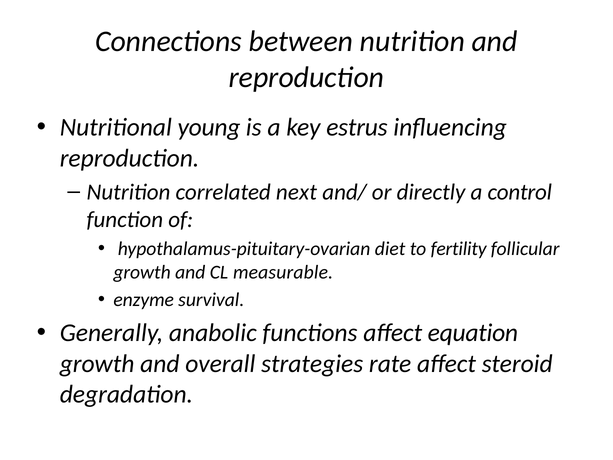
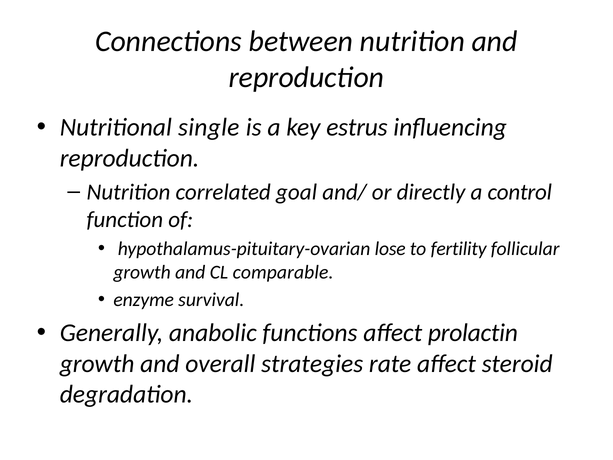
young: young -> single (209, 127)
next: next -> goal (297, 192)
diet: diet -> lose (390, 249)
measurable: measurable -> comparable (283, 272)
equation: equation -> prolactin (473, 333)
